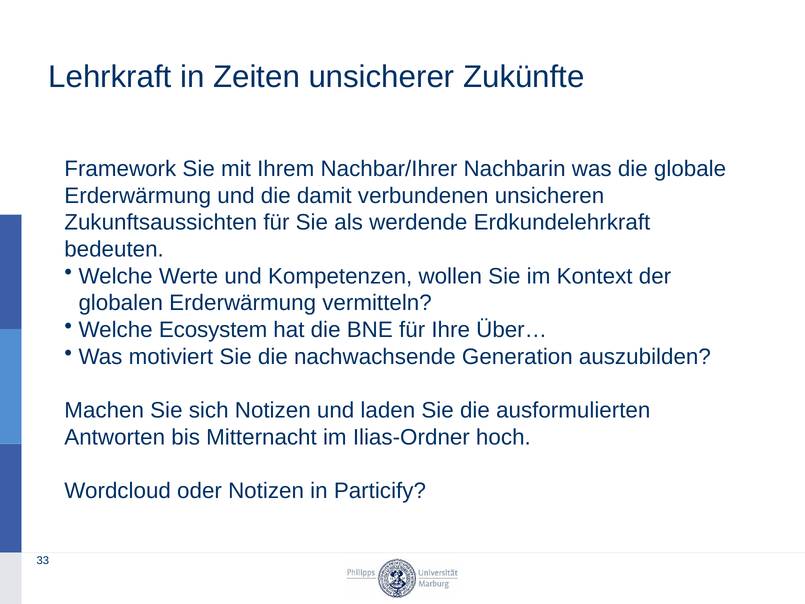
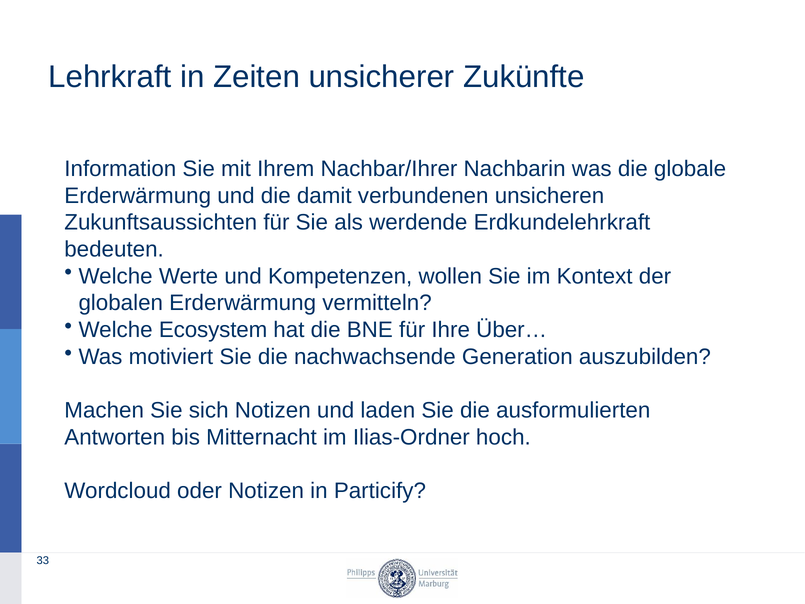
Framework: Framework -> Information (120, 169)
